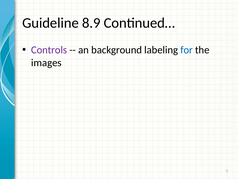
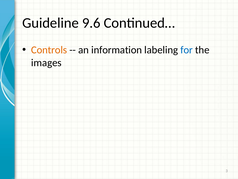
8.9: 8.9 -> 9.6 (91, 23)
Controls colour: purple -> orange (49, 50)
background: background -> information (117, 50)
